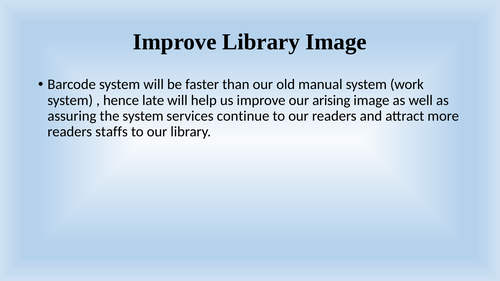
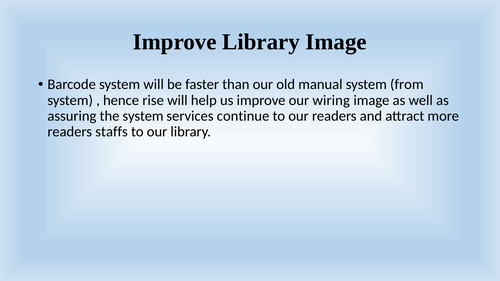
work: work -> from (407, 85)
late: late -> rise (153, 100)
arising: arising -> wiring (331, 100)
